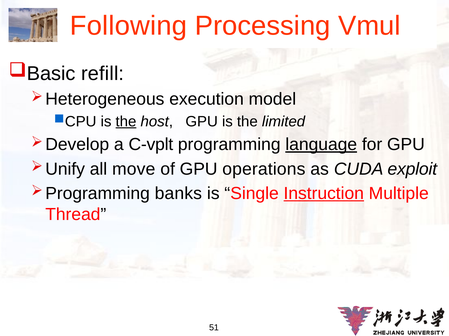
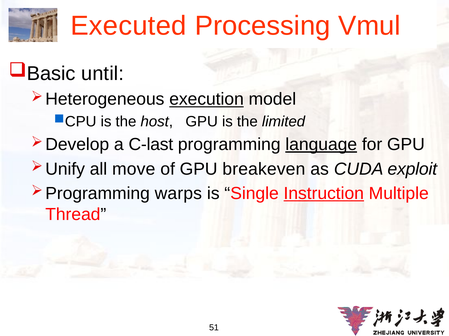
Following: Following -> Executed (128, 26)
refill: refill -> until (103, 74)
execution underline: none -> present (207, 99)
the underline: present -> none (126, 122)
C-vplt: C-vplt -> C-last (151, 145)
operations: operations -> breakeven (264, 169)
banks: banks -> warps (178, 194)
